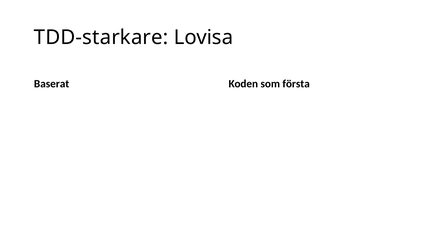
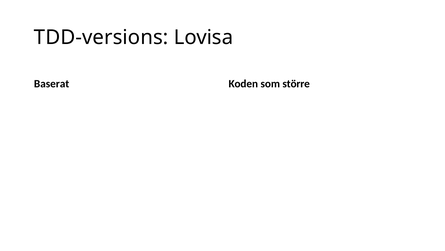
TDD-starkare: TDD-starkare -> TDD-versions (101, 37)
första: första -> större (296, 84)
